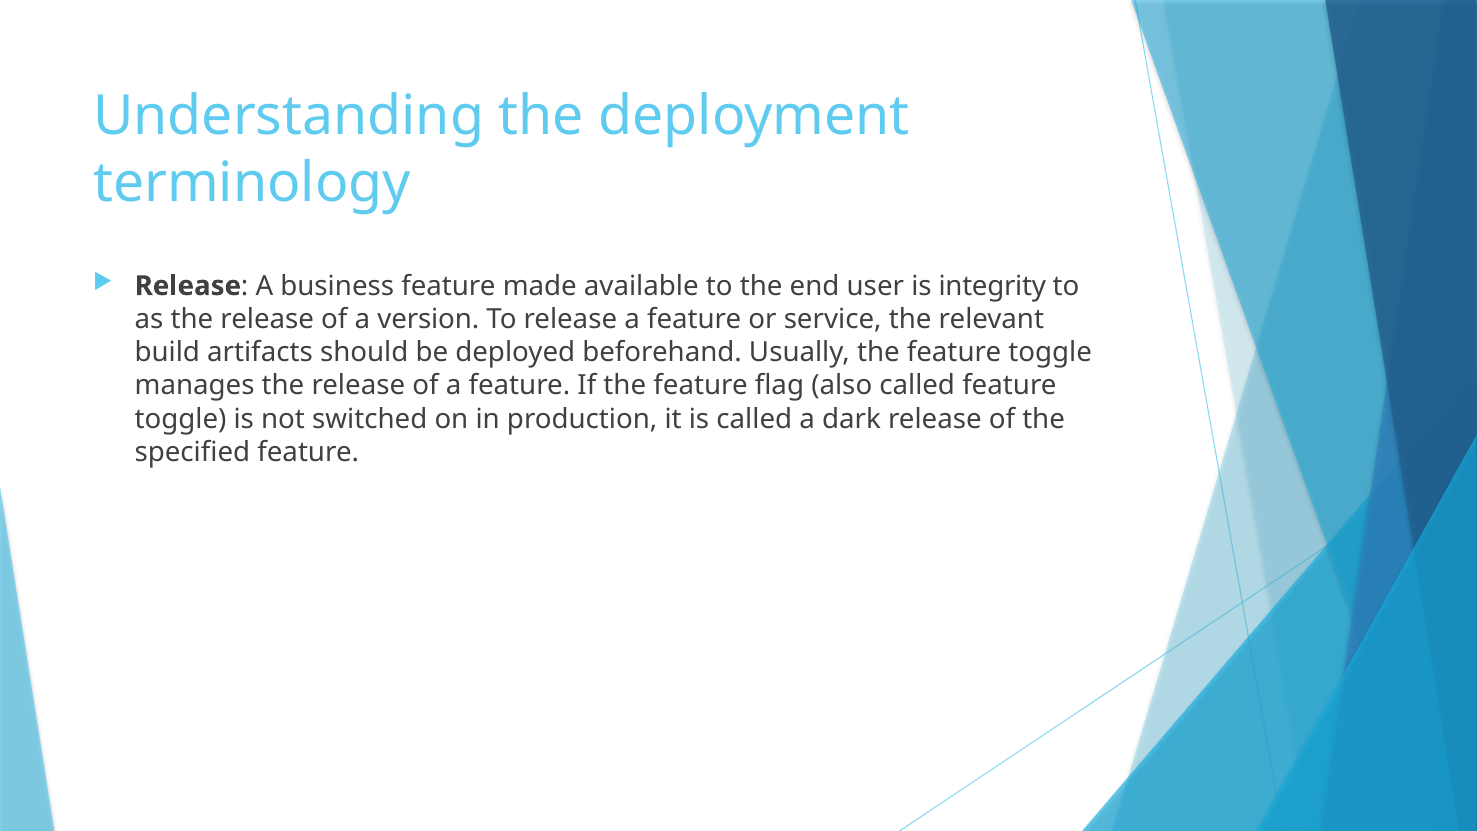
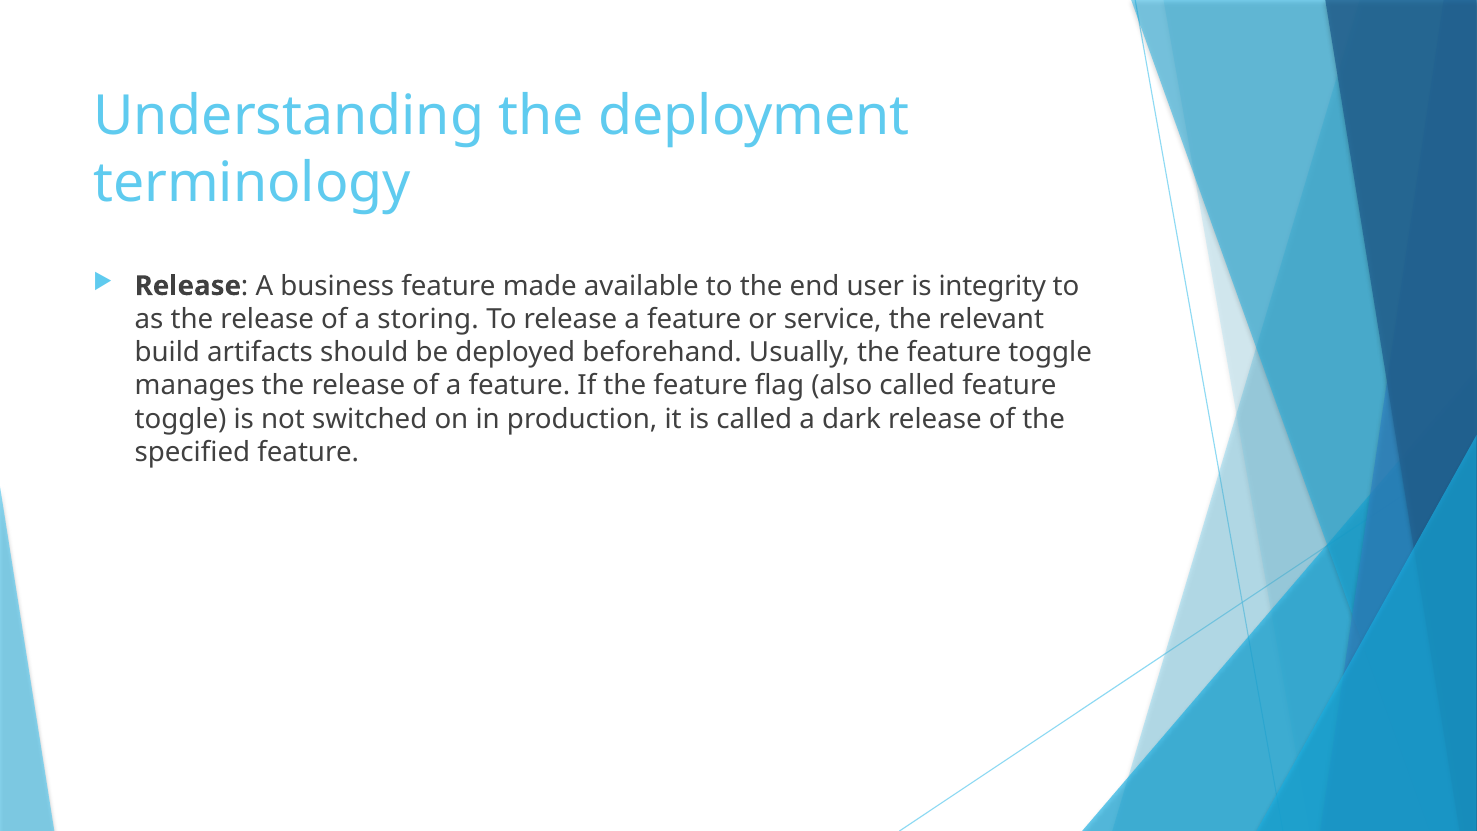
version: version -> storing (428, 319)
